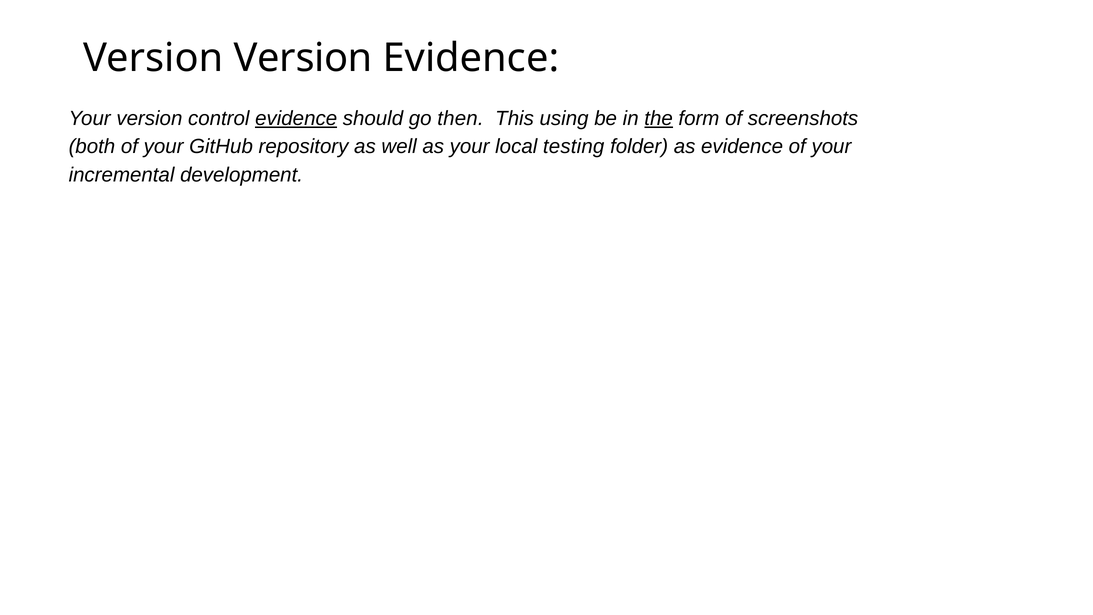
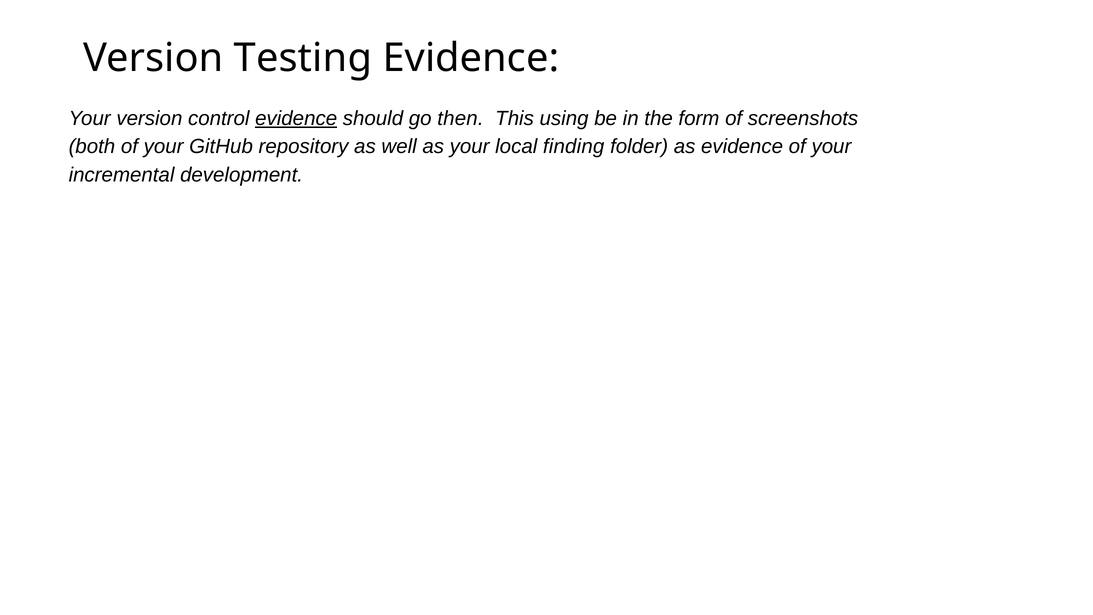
Version Version: Version -> Testing (303, 58)
the underline: present -> none (659, 118)
testing: testing -> finding (574, 147)
